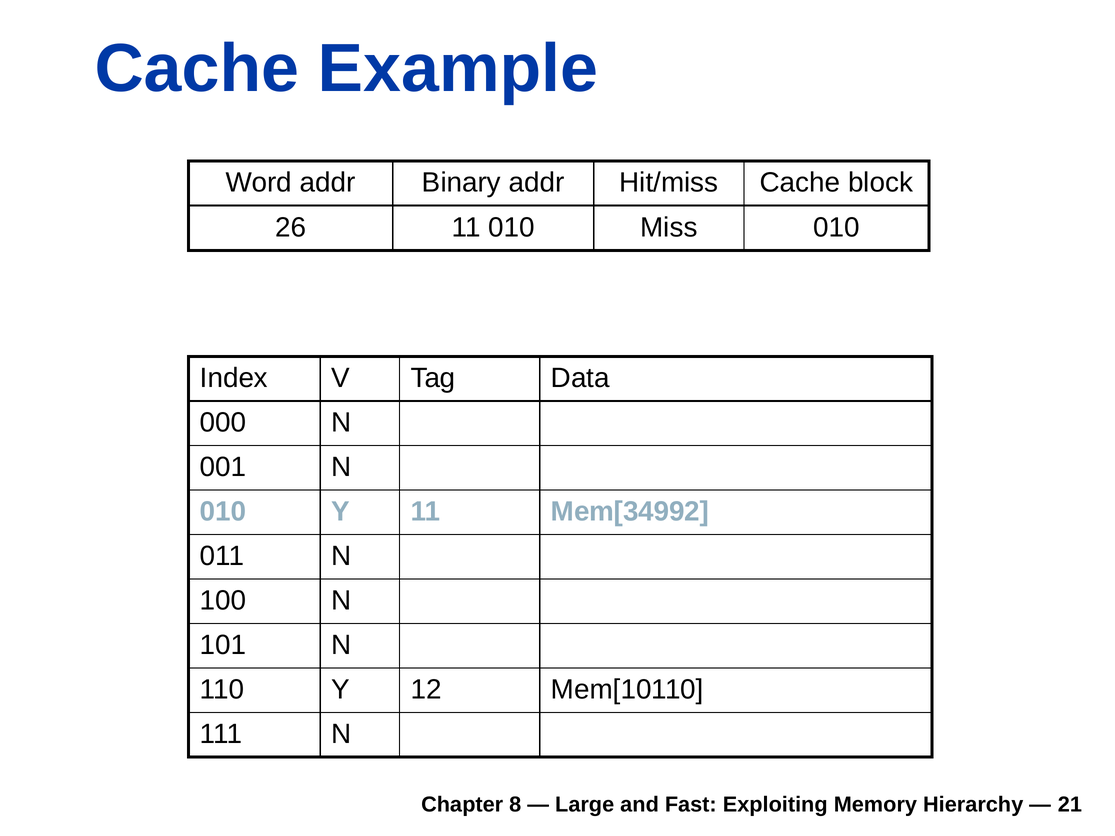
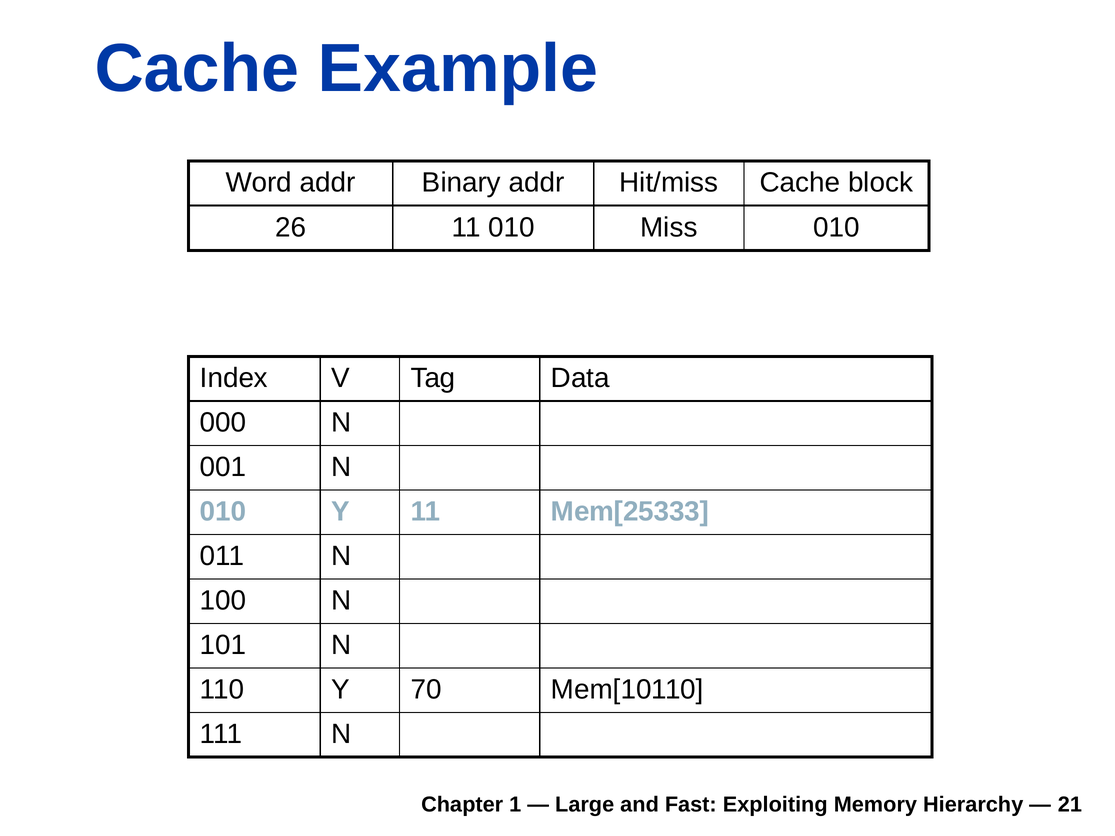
Mem[34992: Mem[34992 -> Mem[25333 (630, 512)
12: 12 -> 70 (426, 690)
8: 8 -> 1 (515, 805)
